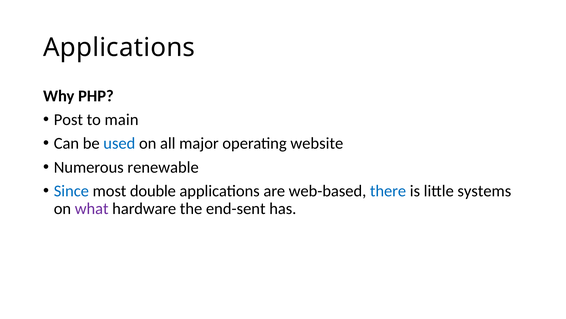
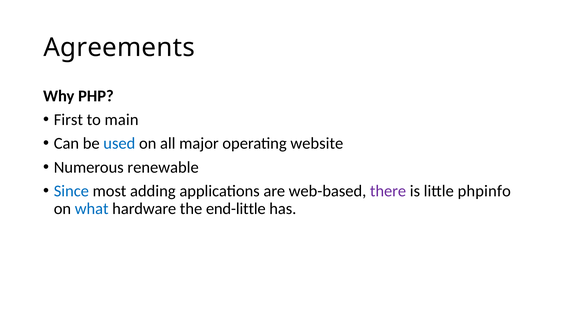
Applications: Applications -> Agreements (119, 48)
Post: Post -> First (68, 119)
double: double -> adding (153, 191)
there colour: blue -> purple (388, 191)
systems: systems -> phpinfo (484, 191)
what colour: purple -> blue (92, 208)
end-sent: end-sent -> end-little (236, 208)
